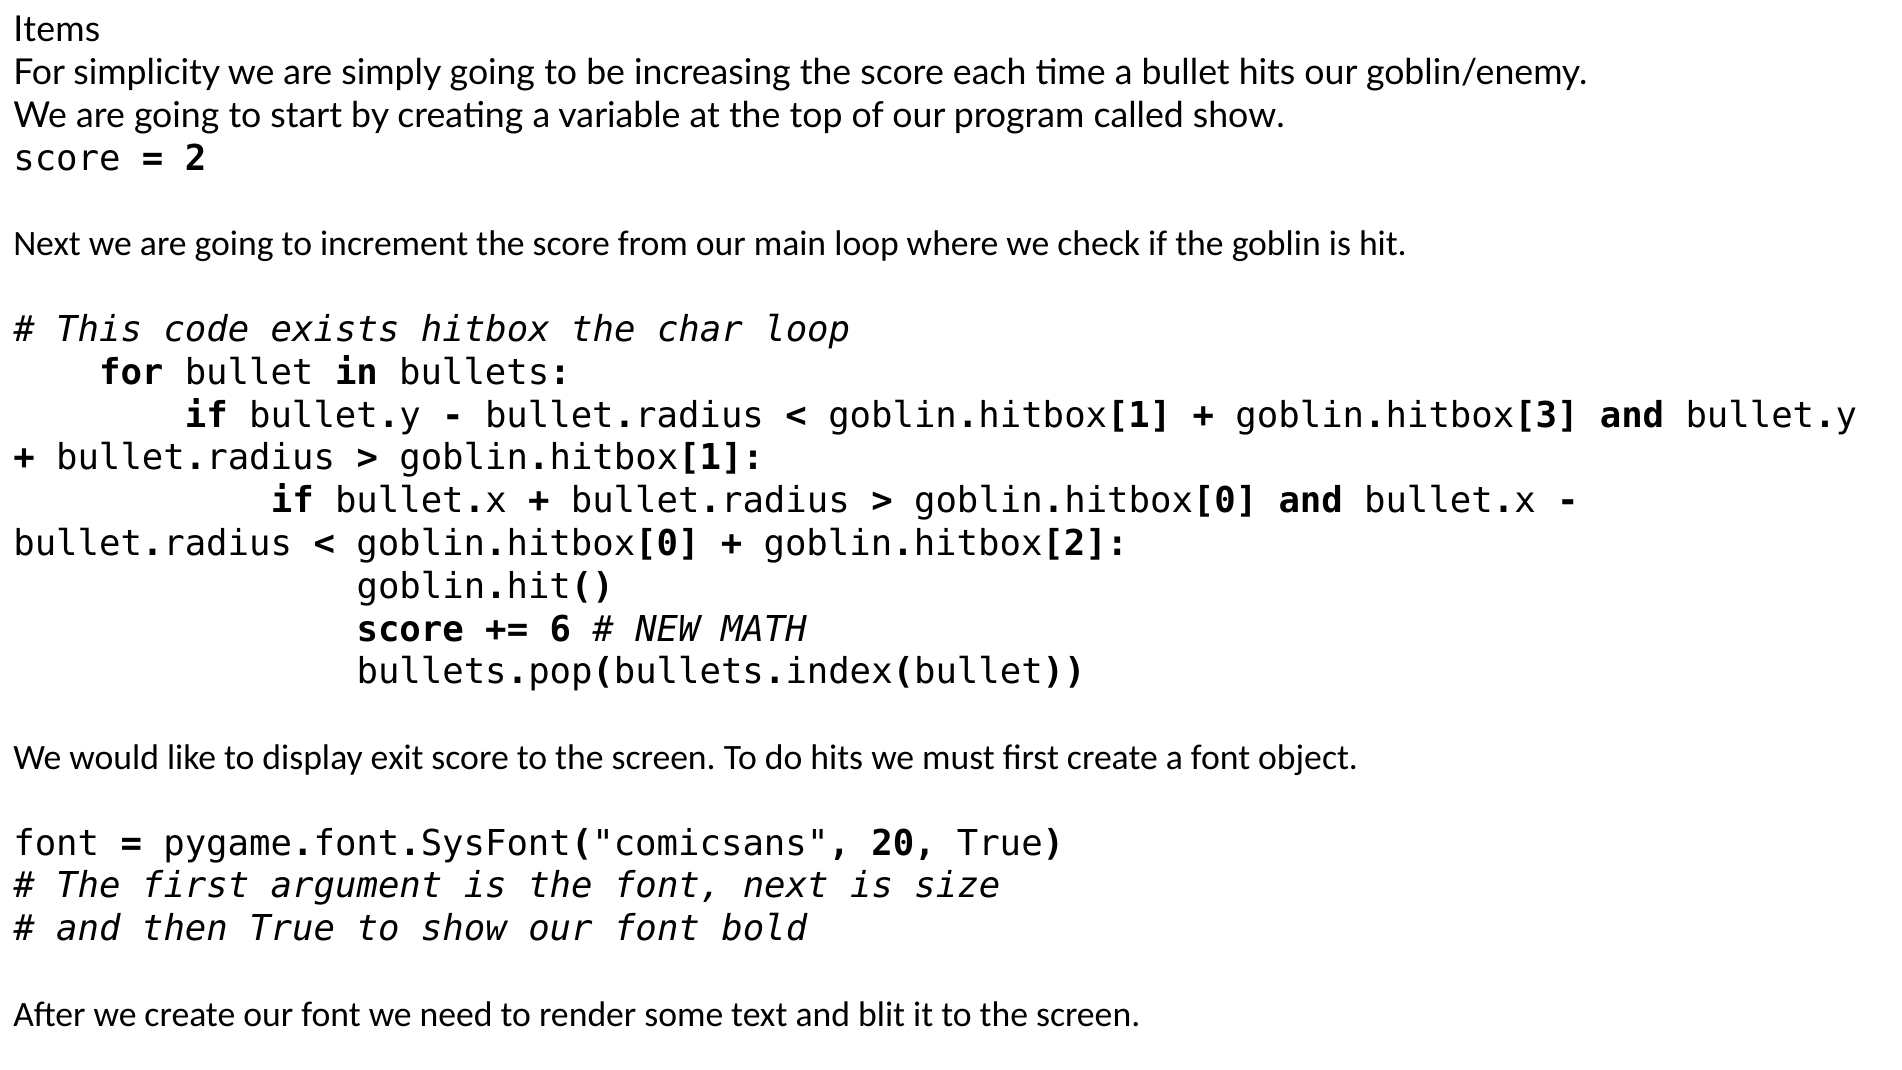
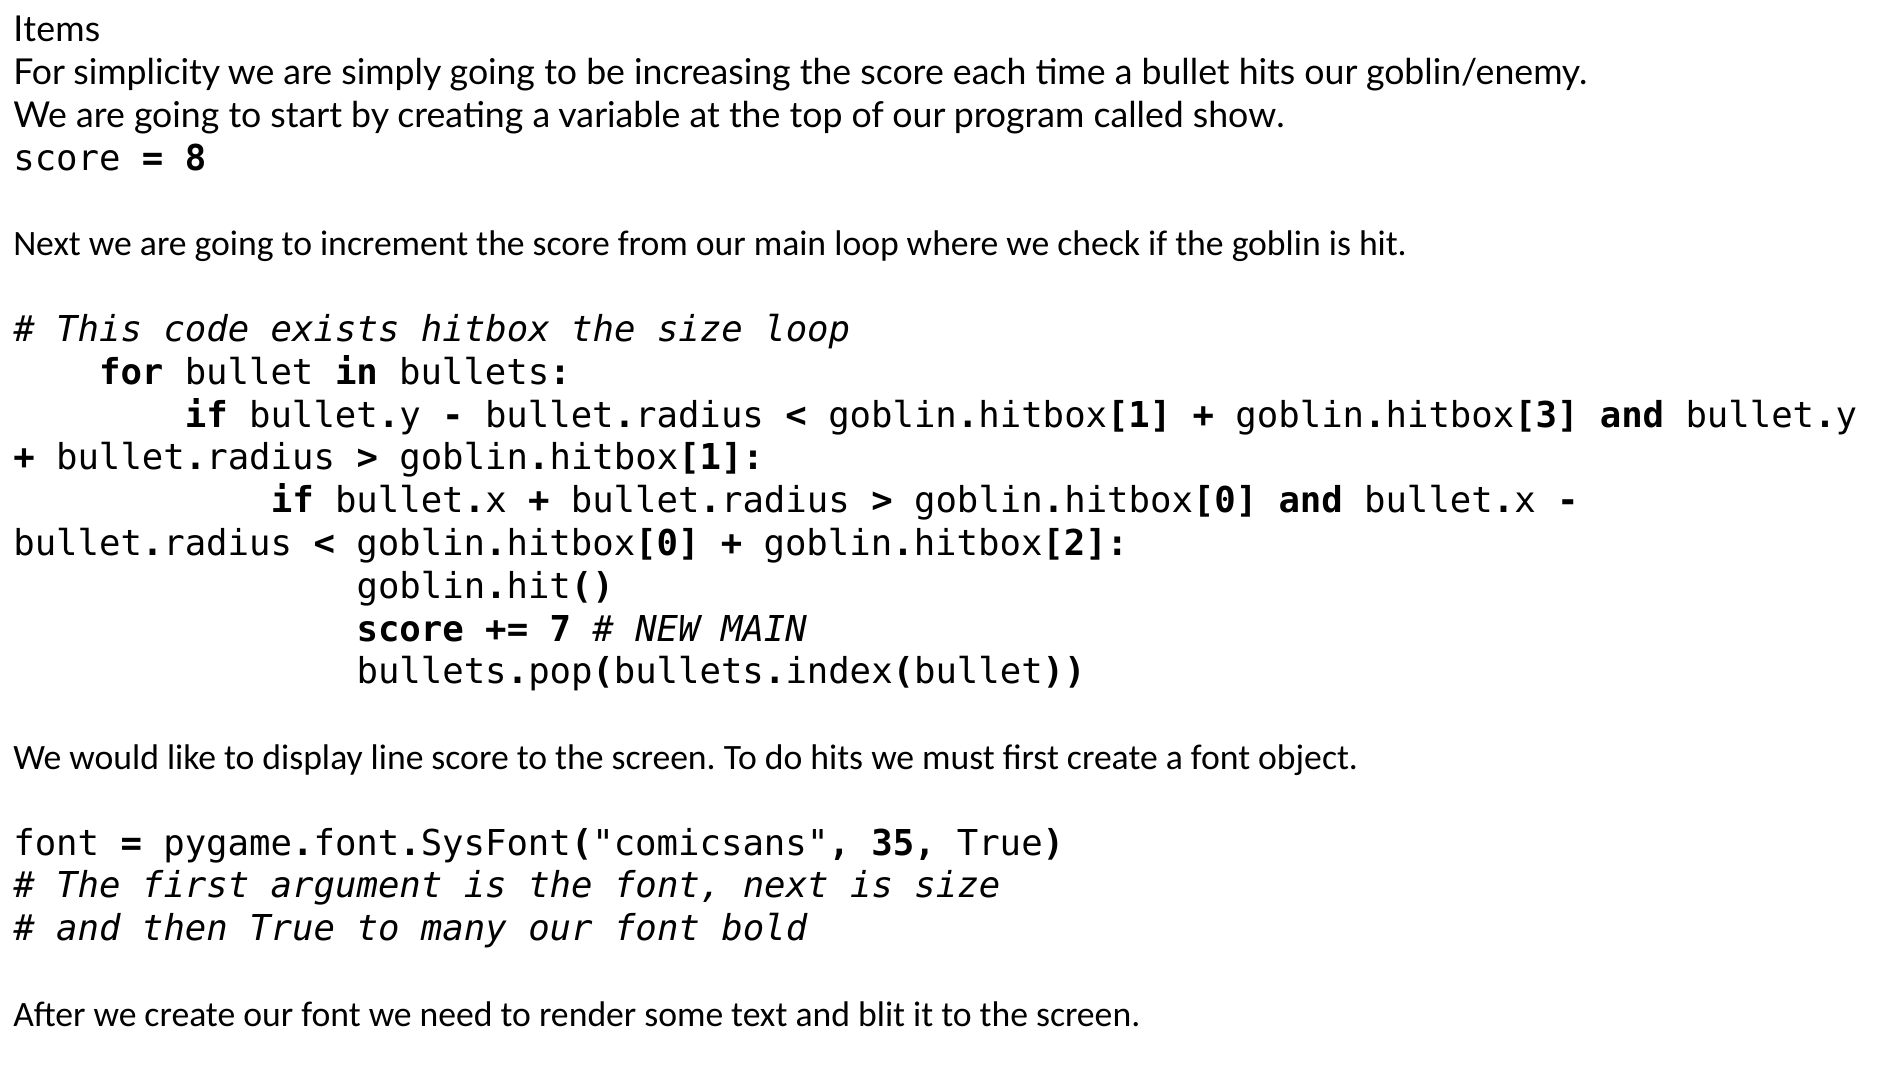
2: 2 -> 8 (196, 158)
the char: char -> size (700, 330)
6: 6 -> 7 (560, 629)
NEW MATH: MATH -> MAIN (764, 629)
exit: exit -> line (397, 758)
20: 20 -> 35 (903, 843)
to show: show -> many (464, 929)
